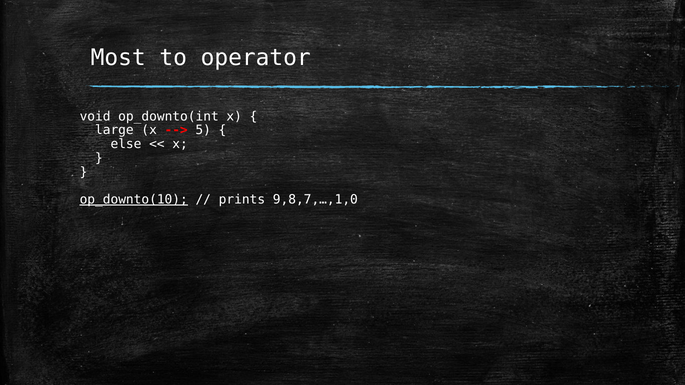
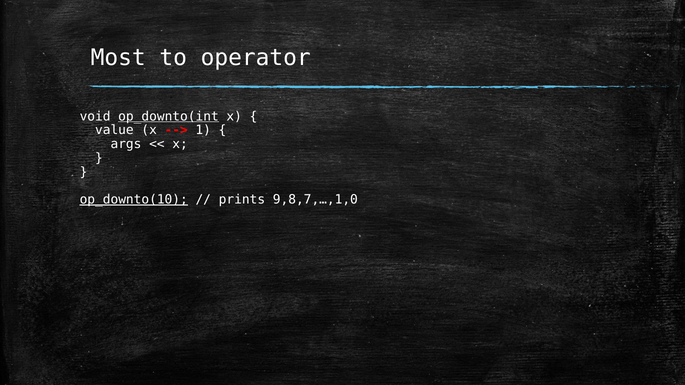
op_downto(int underline: none -> present (168, 116)
large: large -> value (114, 130)
5: 5 -> 1 (203, 130)
else: else -> args (126, 144)
